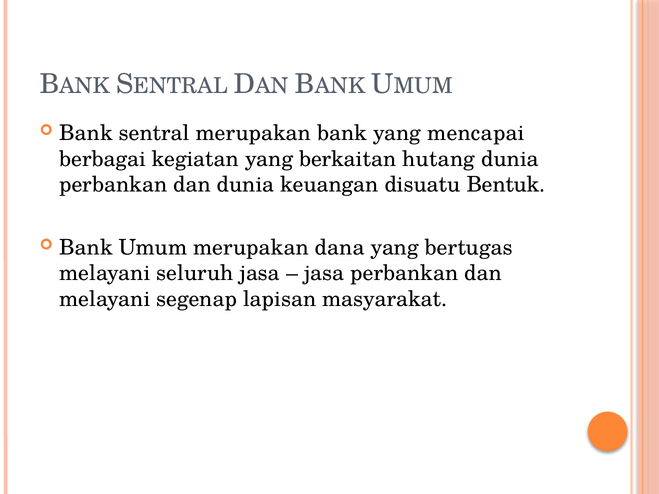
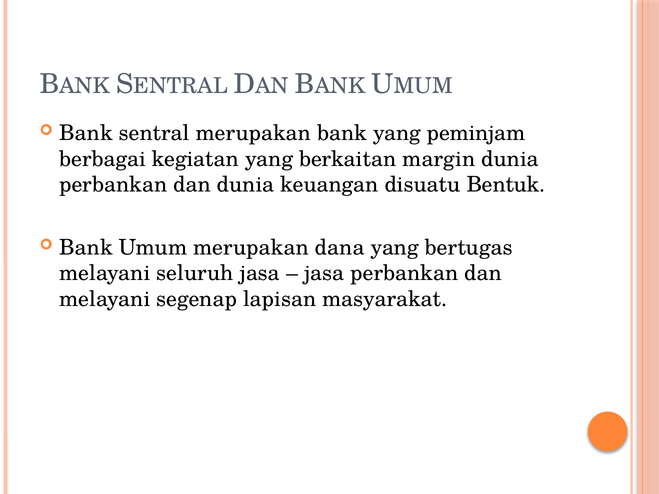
mencapai: mencapai -> peminjam (476, 133)
hutang: hutang -> margin (439, 159)
